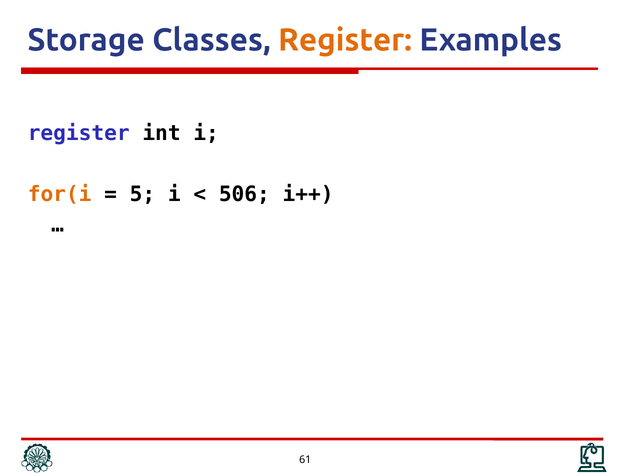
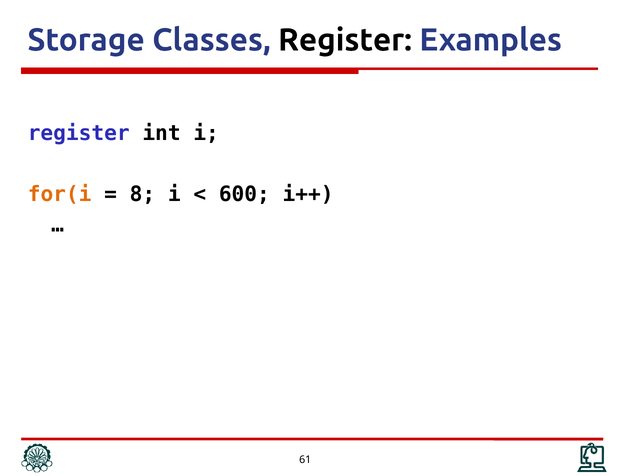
Register colour: orange -> black (345, 40)
5: 5 -> 8 (142, 194)
506: 506 -> 600 (244, 194)
